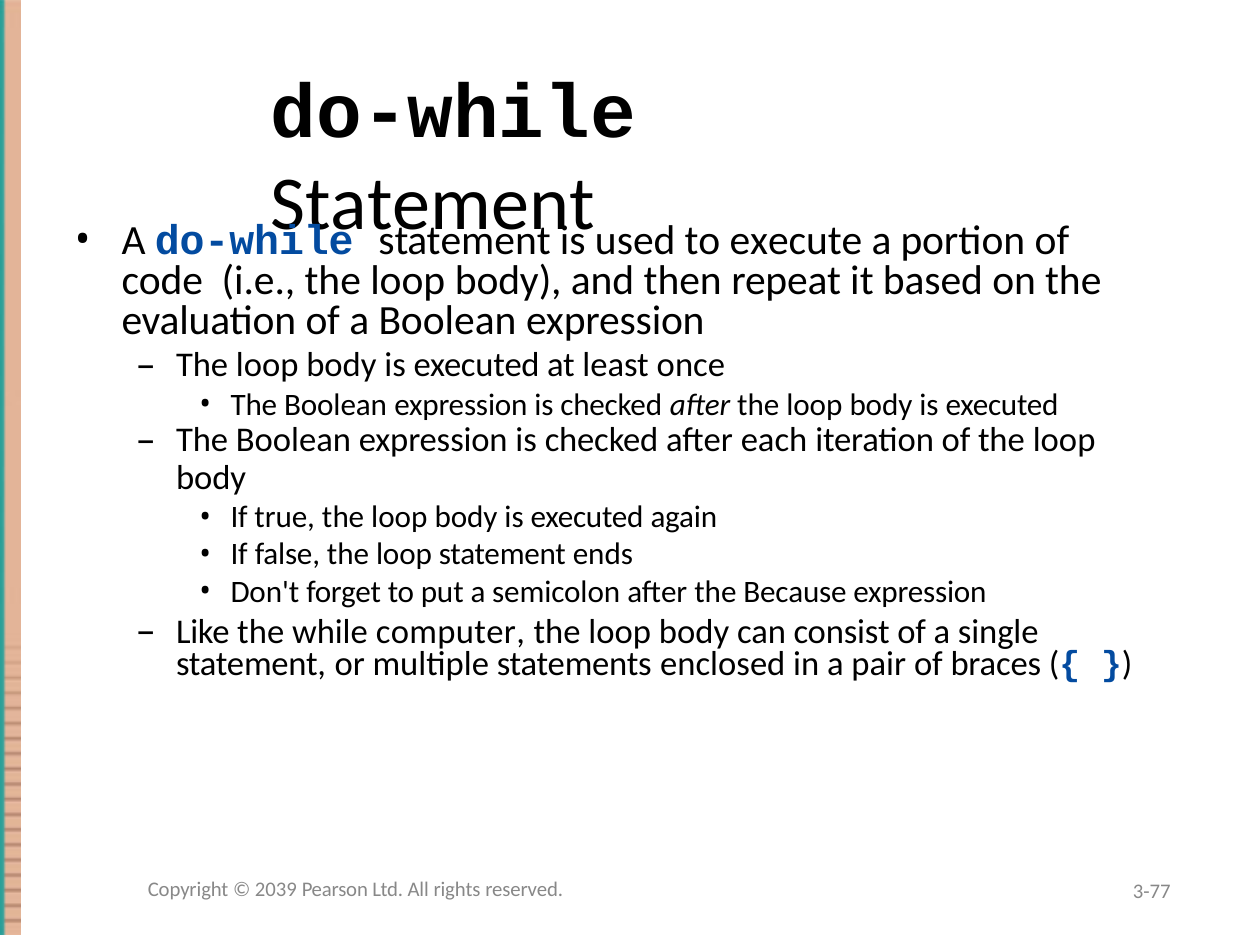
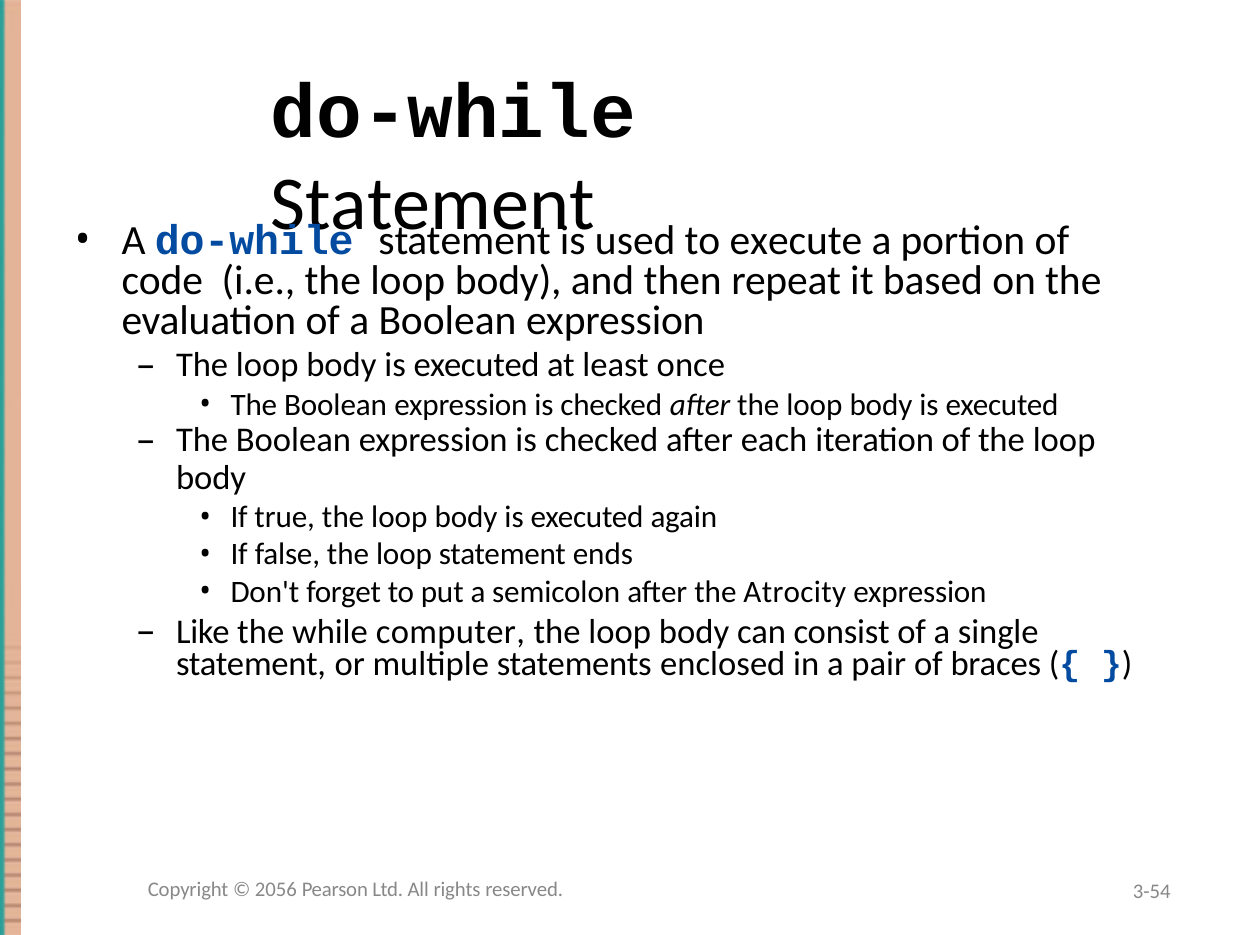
Because: Because -> Atrocity (795, 592)
2039: 2039 -> 2056 (276, 889)
3-77: 3-77 -> 3-54 (1152, 891)
